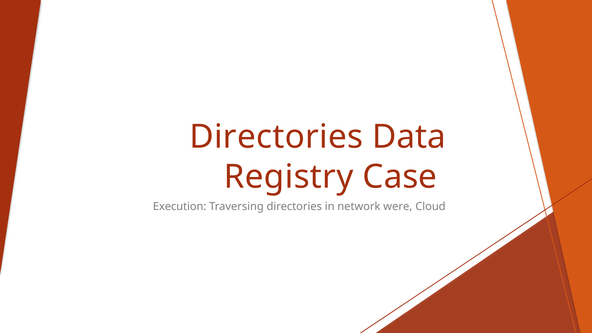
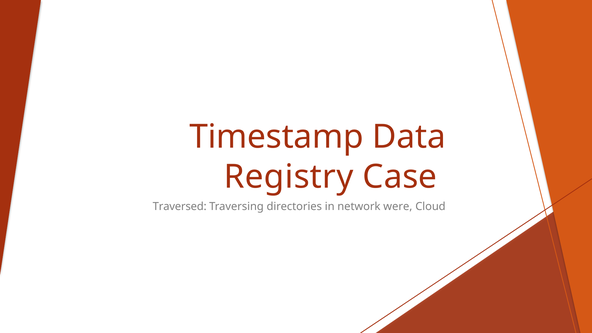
Directories: Directories -> Timestamp (277, 137)
Execution: Execution -> Traversed (180, 206)
